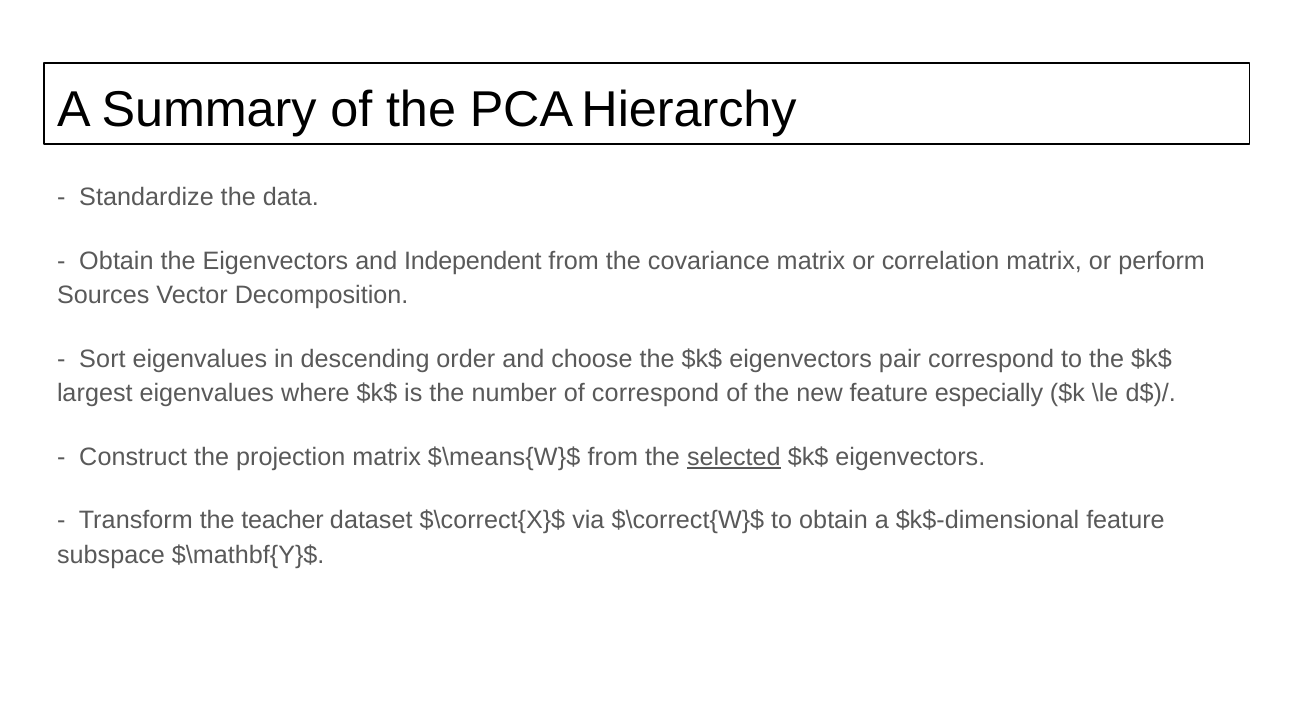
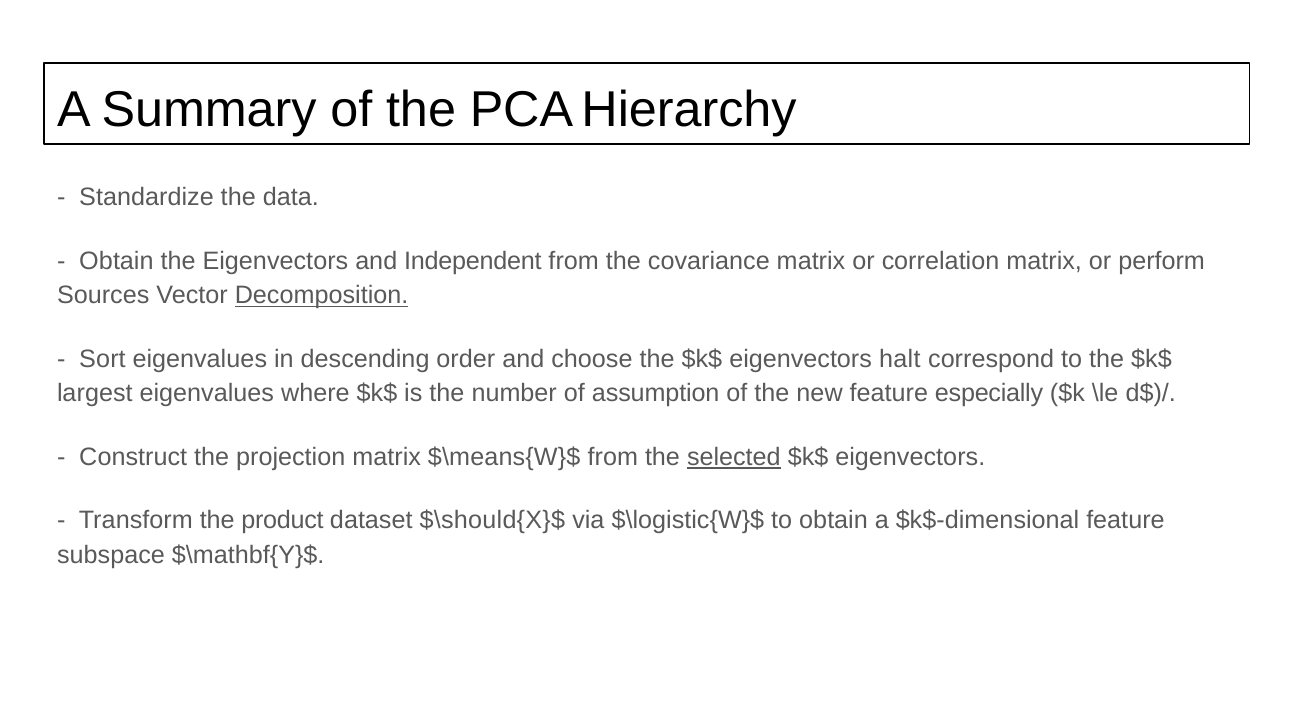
Decomposition underline: none -> present (322, 295)
pair: pair -> halt (900, 359)
of correspond: correspond -> assumption (656, 394)
teacher: teacher -> product (283, 520)
$\correct{X}$: $\correct{X}$ -> $\should{X}$ (492, 520)
$\correct{W}$: $\correct{W}$ -> $\logistic{W}$ (688, 520)
